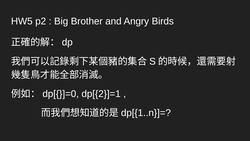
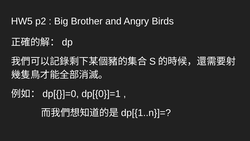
dp[{2}]=1: dp[{2}]=1 -> dp[{0}]=1 (101, 94)
